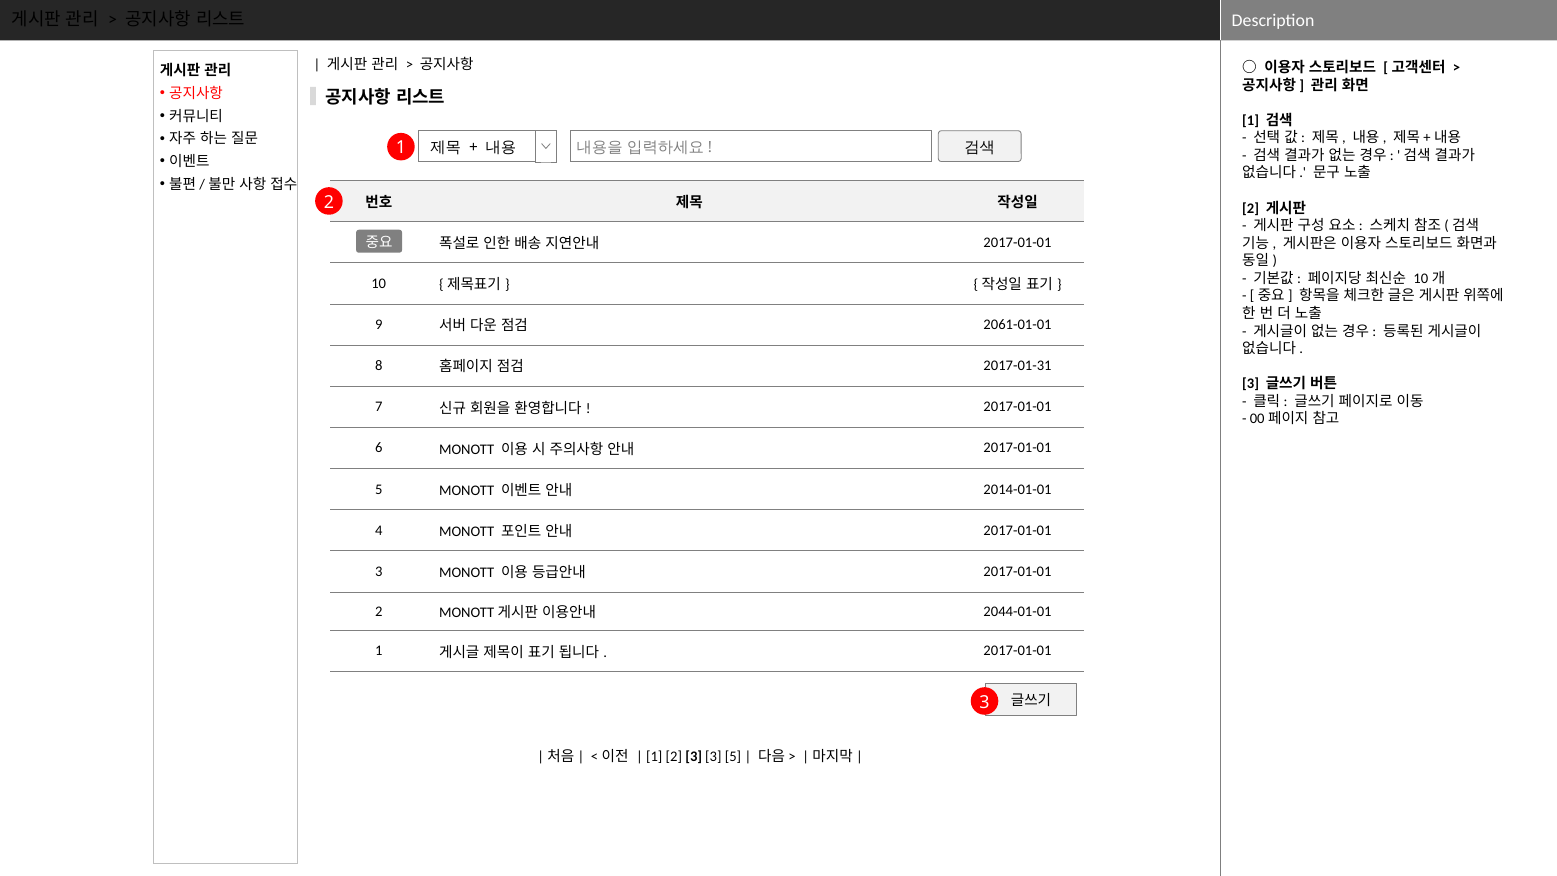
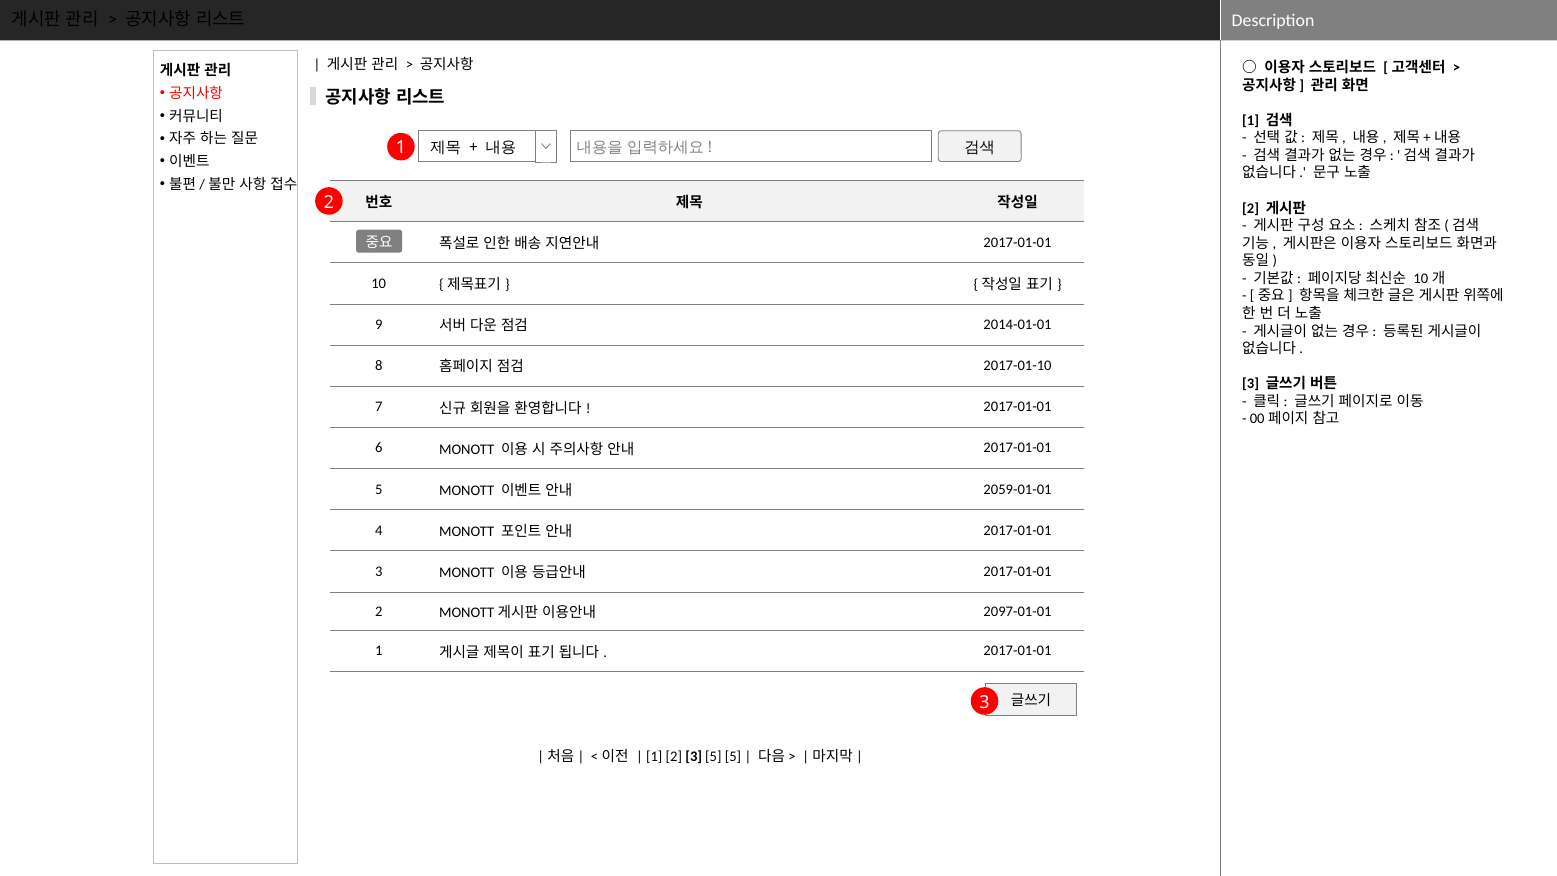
2061-01-01: 2061-01-01 -> 2014-01-01 (1018, 325)
2017-01-31: 2017-01-31 -> 2017-01-10 (1018, 366)
2014-01-01: 2014-01-01 -> 2059-01-01 (1018, 489)
2044-01-01: 2044-01-01 -> 2097-01-01 (1018, 611)
3 3: 3 -> 5 (713, 757)
